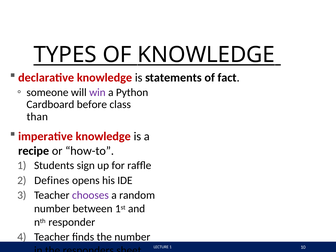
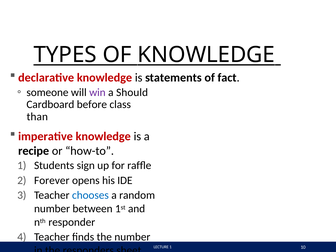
Python: Python -> Should (132, 92)
Defines: Defines -> Forever (52, 180)
chooses colour: purple -> blue (90, 195)
